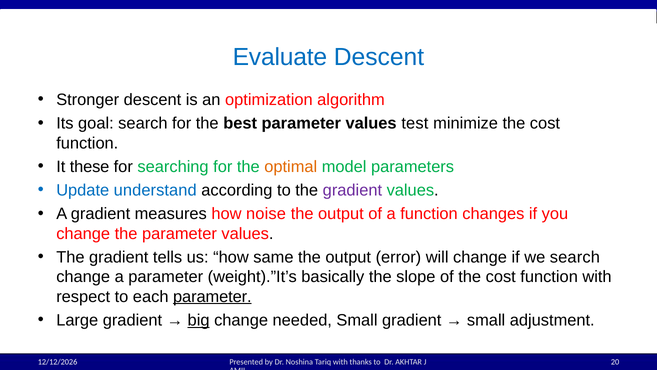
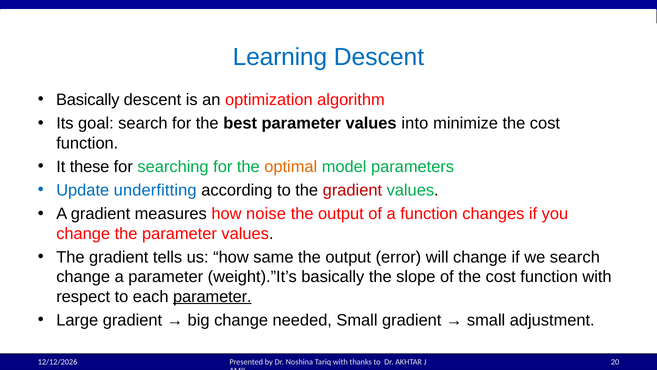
Evaluate: Evaluate -> Learning (280, 57)
Stronger: Stronger -> Basically (88, 100)
test: test -> into (415, 123)
understand: understand -> underfitting (155, 190)
gradient colour: purple -> red (352, 190)
big underline: present -> none (199, 320)
